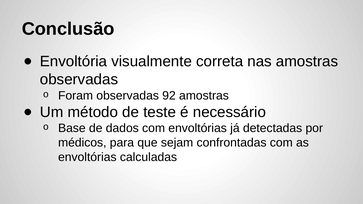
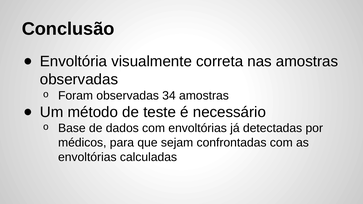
92: 92 -> 34 (169, 96)
